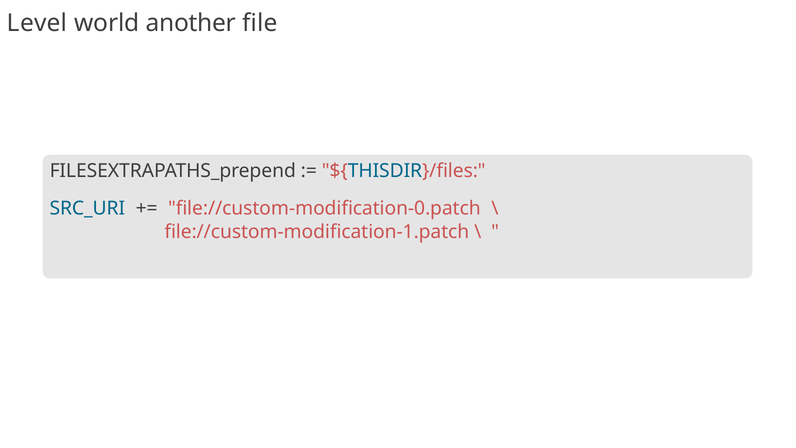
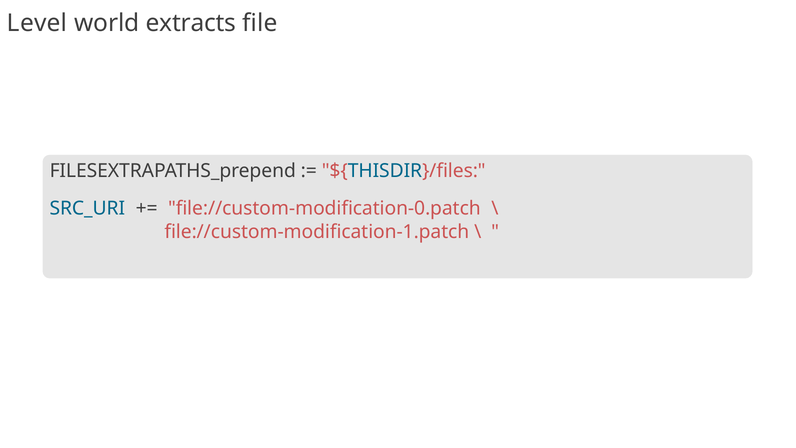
another: another -> extracts (191, 23)
